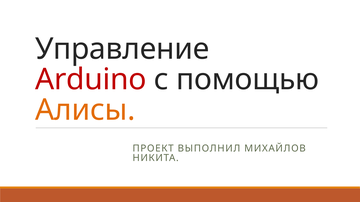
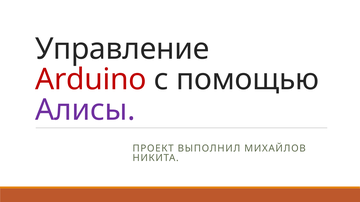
Алисы colour: orange -> purple (85, 110)
